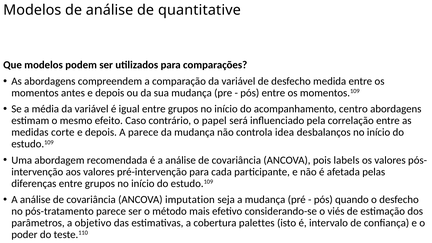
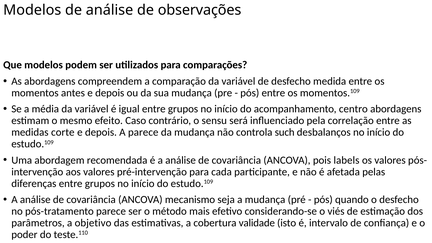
quantitative: quantitative -> observações (200, 10)
papel: papel -> sensu (214, 121)
idea: idea -> such (285, 132)
imputation: imputation -> mecanismo (190, 200)
palettes: palettes -> validade (257, 223)
